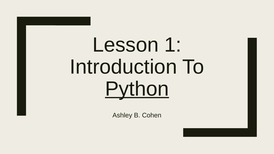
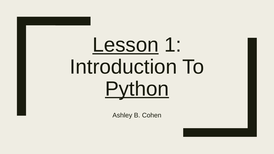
Lesson underline: none -> present (126, 45)
